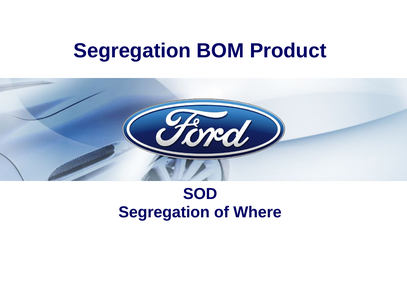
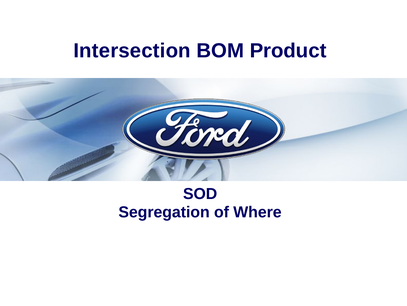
Segregation: Segregation -> Intersection (132, 51)
